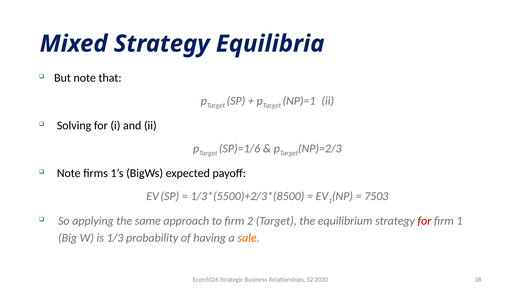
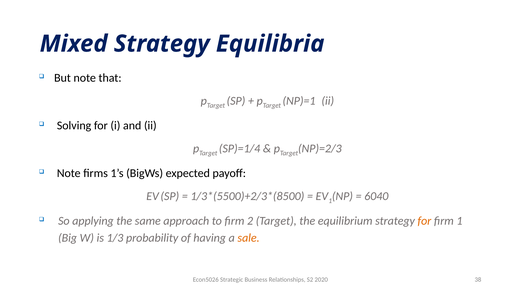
SP)=1/6: SP)=1/6 -> SP)=1/4 (240, 149)
7503: 7503 -> 6040 (376, 196)
for colour: red -> orange (424, 221)
